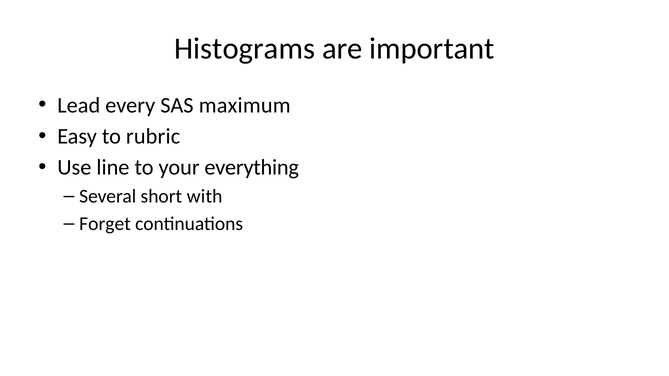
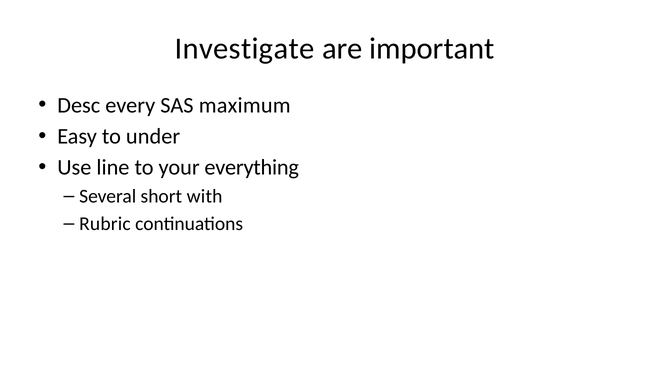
Histograms: Histograms -> Investigate (244, 49)
Lead: Lead -> Desc (79, 105)
rubric: rubric -> under (153, 136)
Forget: Forget -> Rubric (105, 224)
